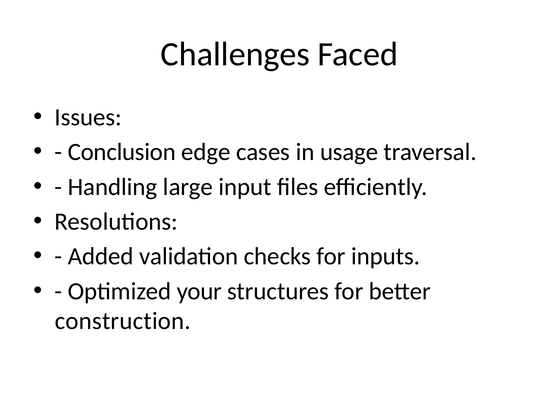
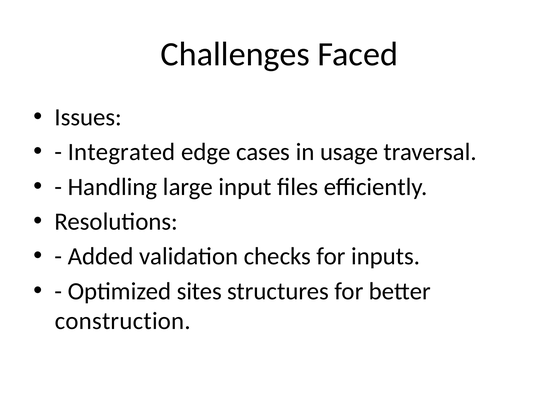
Conclusion: Conclusion -> Integrated (122, 152)
your: your -> sites (199, 291)
